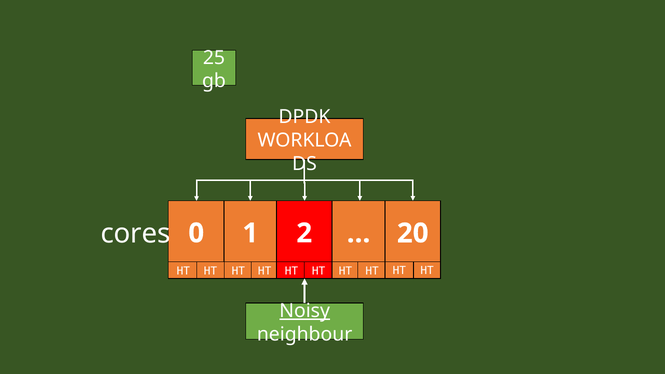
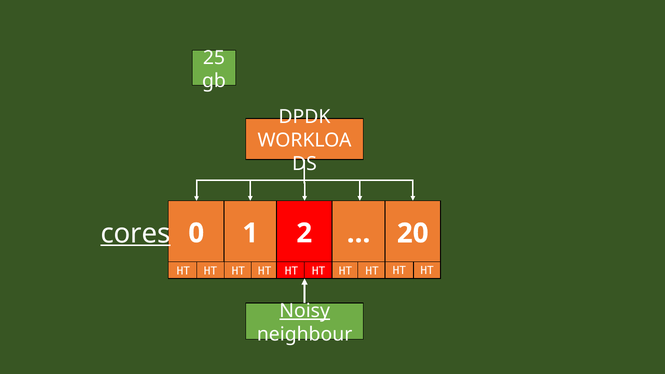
cores underline: none -> present (136, 233)
